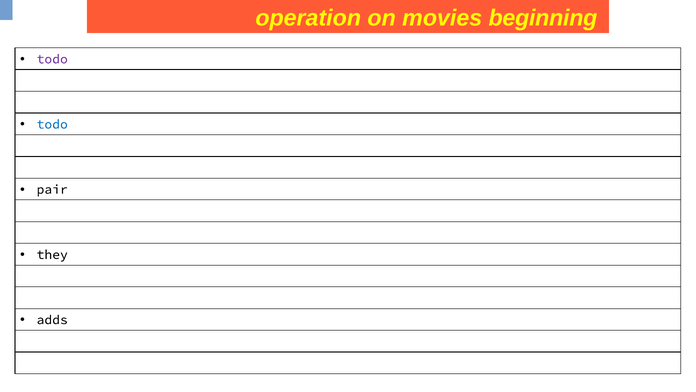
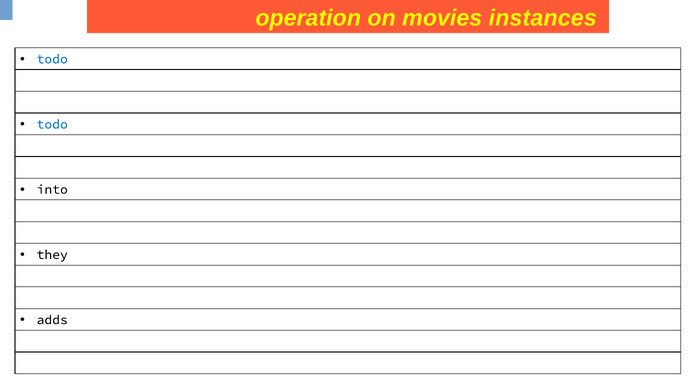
beginning: beginning -> instances (543, 18)
todo colour: purple -> blue (52, 59)
pair: pair -> into (52, 189)
